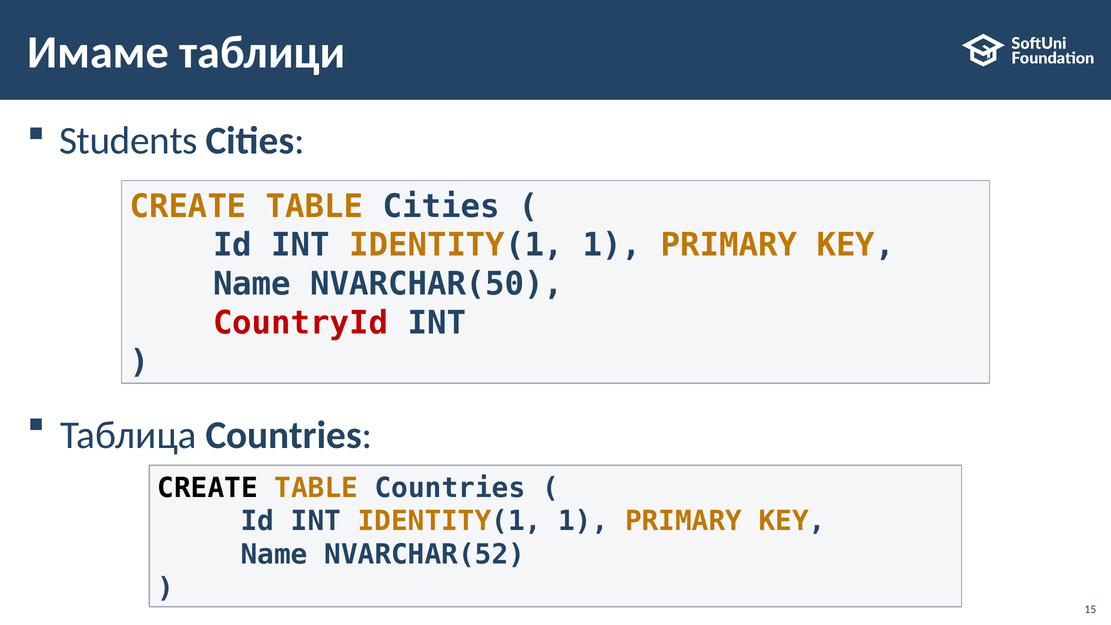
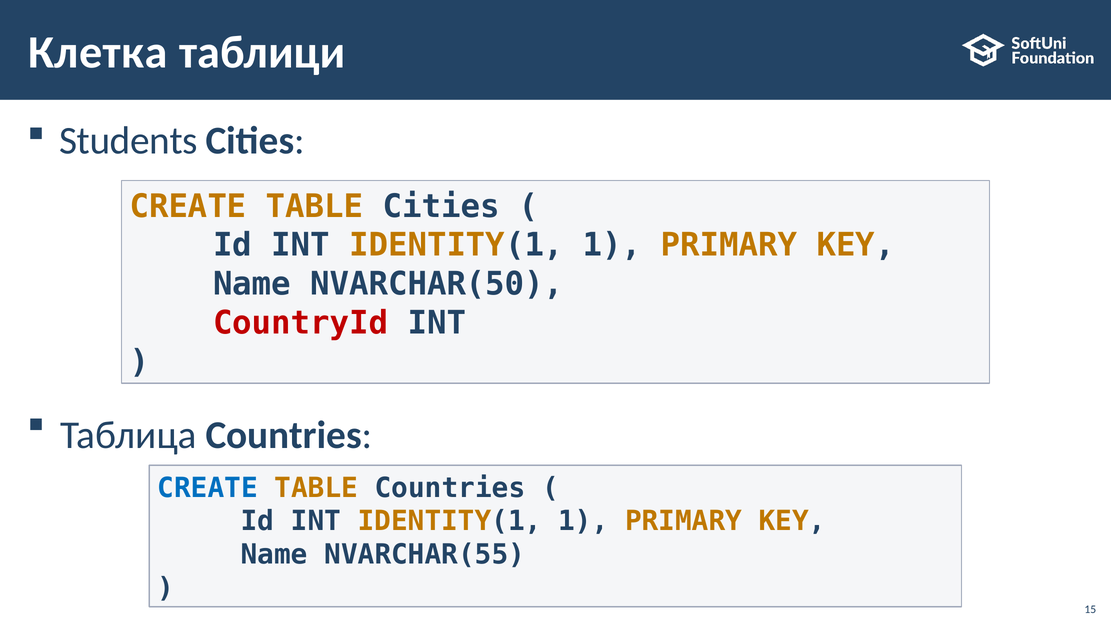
Имаме: Имаме -> Клетка (98, 53)
CREATE colour: black -> blue (208, 488)
NVARCHAR(52: NVARCHAR(52 -> NVARCHAR(55 (425, 555)
